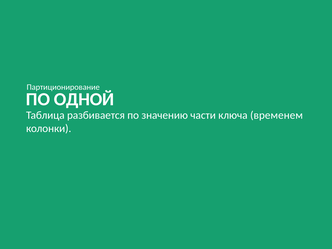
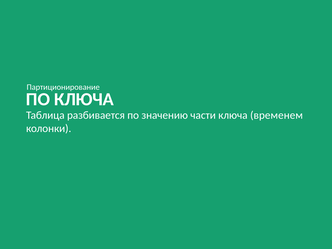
ПО ОДНОЙ: ОДНОЙ -> КЛЮЧА (84, 99)
